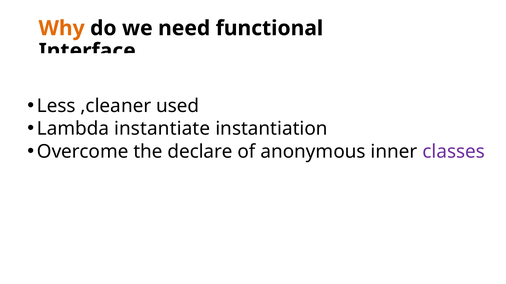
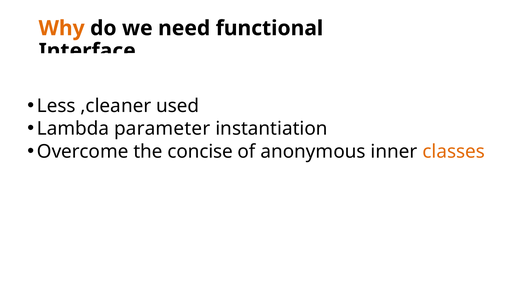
instantiate: instantiate -> parameter (162, 129)
declare: declare -> concise (200, 152)
classes colour: purple -> orange (454, 152)
